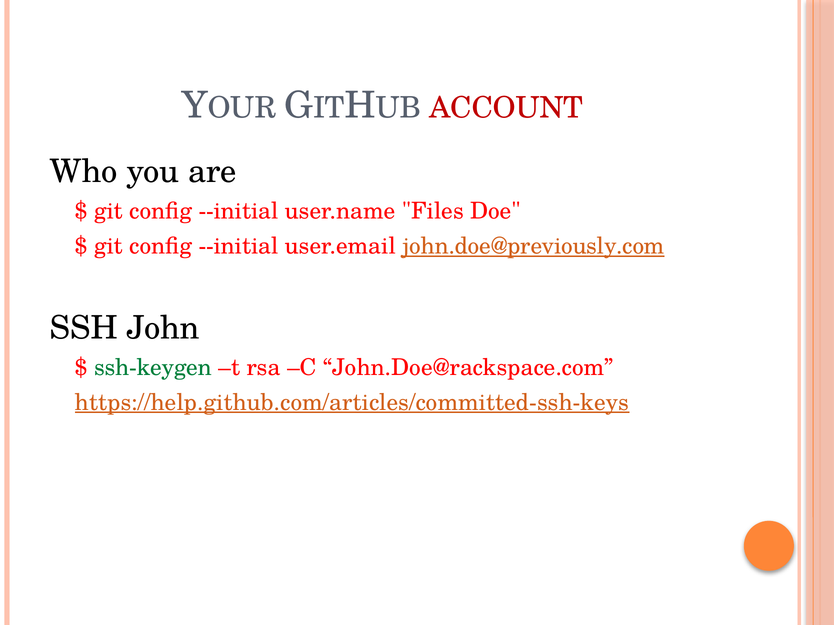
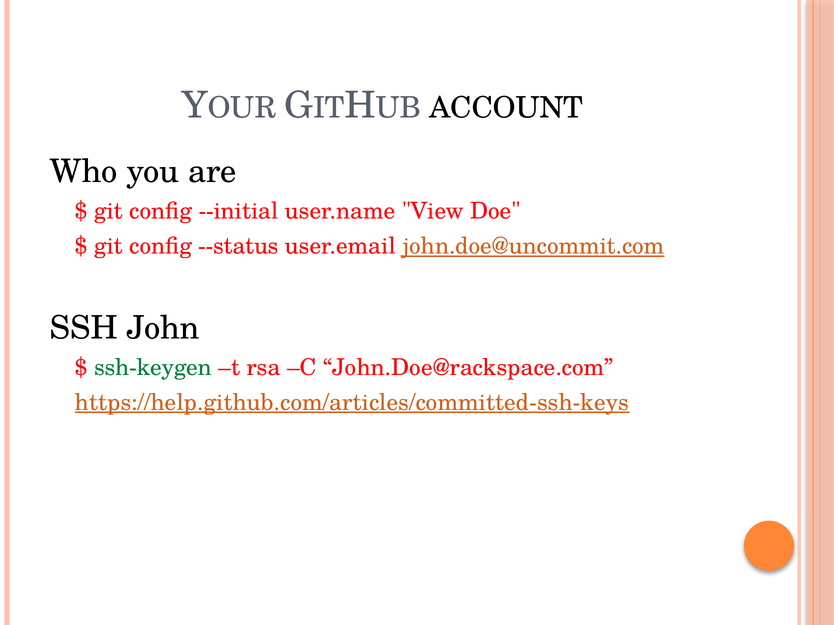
ACCOUNT colour: red -> black (506, 108)
Files: Files -> View (433, 211)
--initial: --initial -> --status (238, 246)
john.doe@previously.com: john.doe@previously.com -> john.doe@uncommit.com (534, 246)
